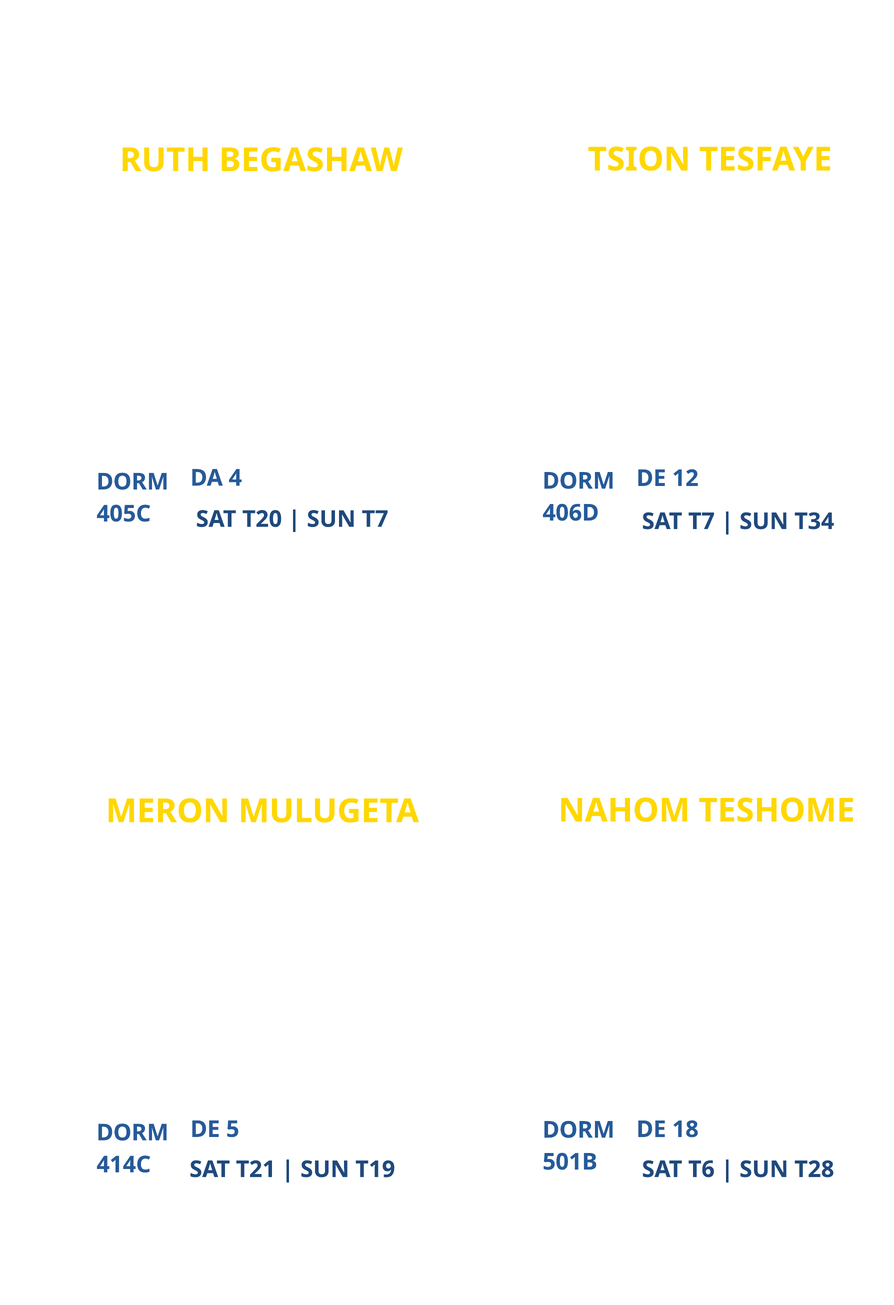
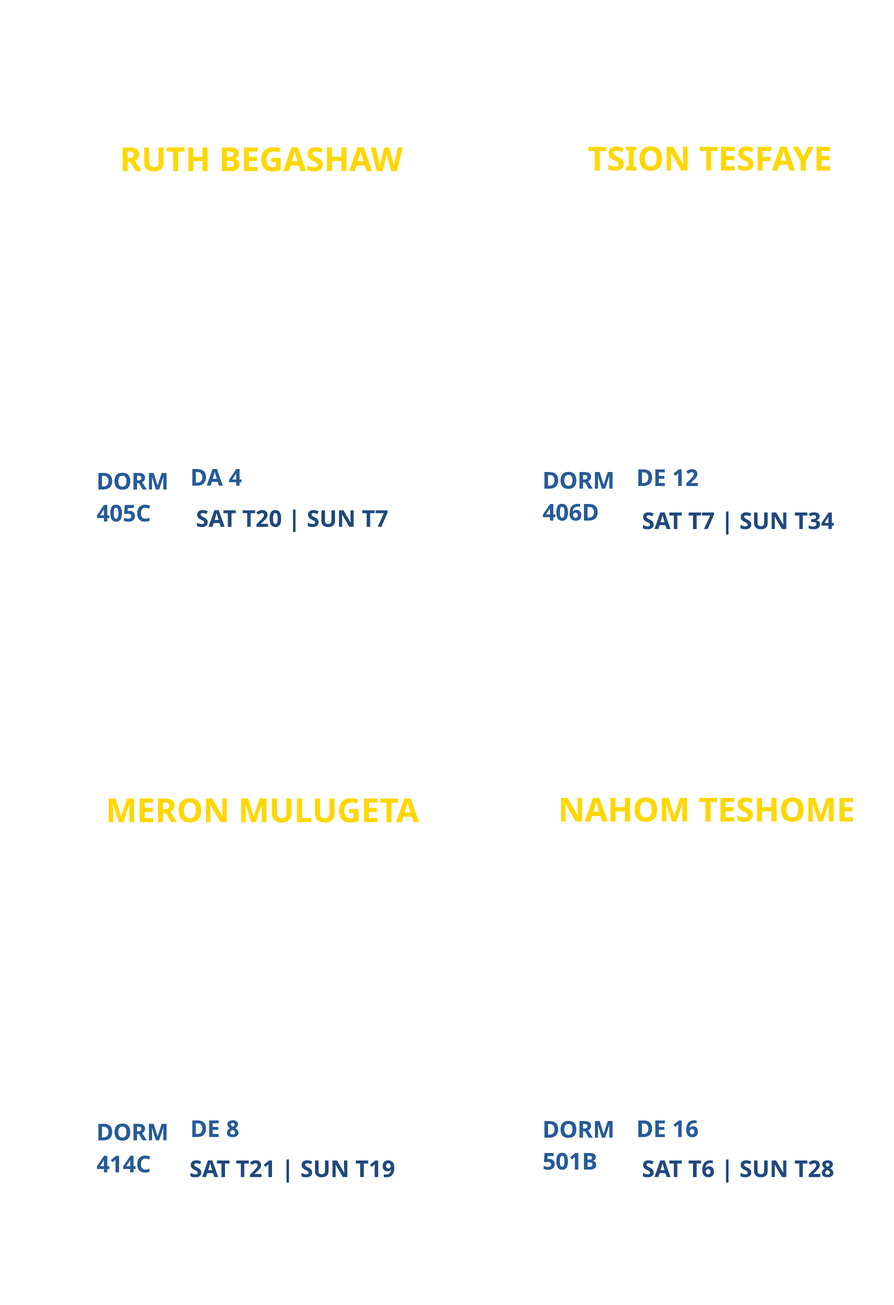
5: 5 -> 8 (233, 1130)
18: 18 -> 16 (685, 1130)
